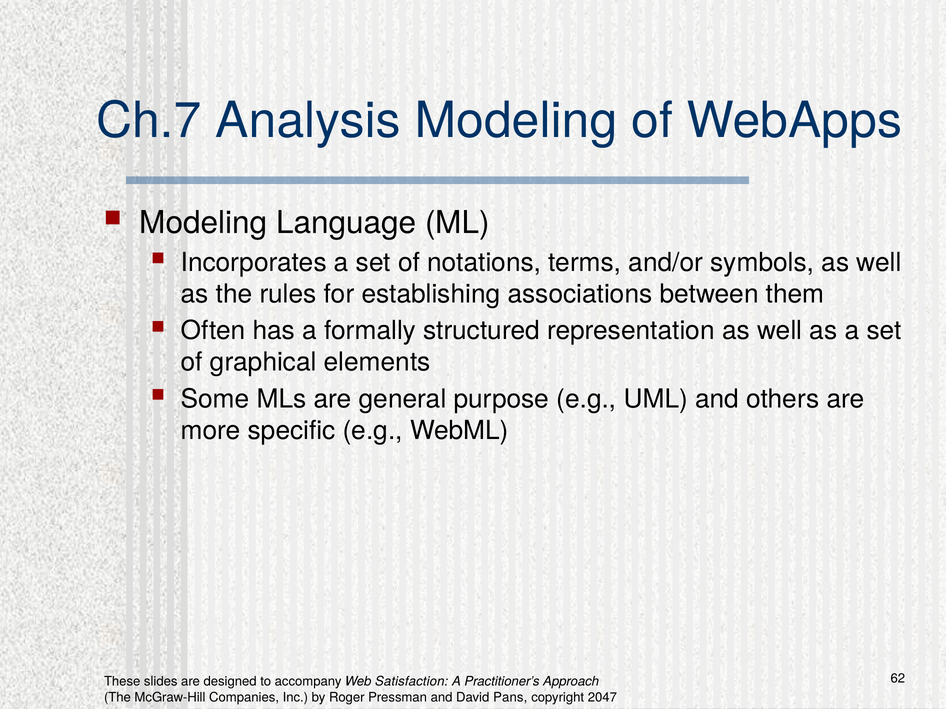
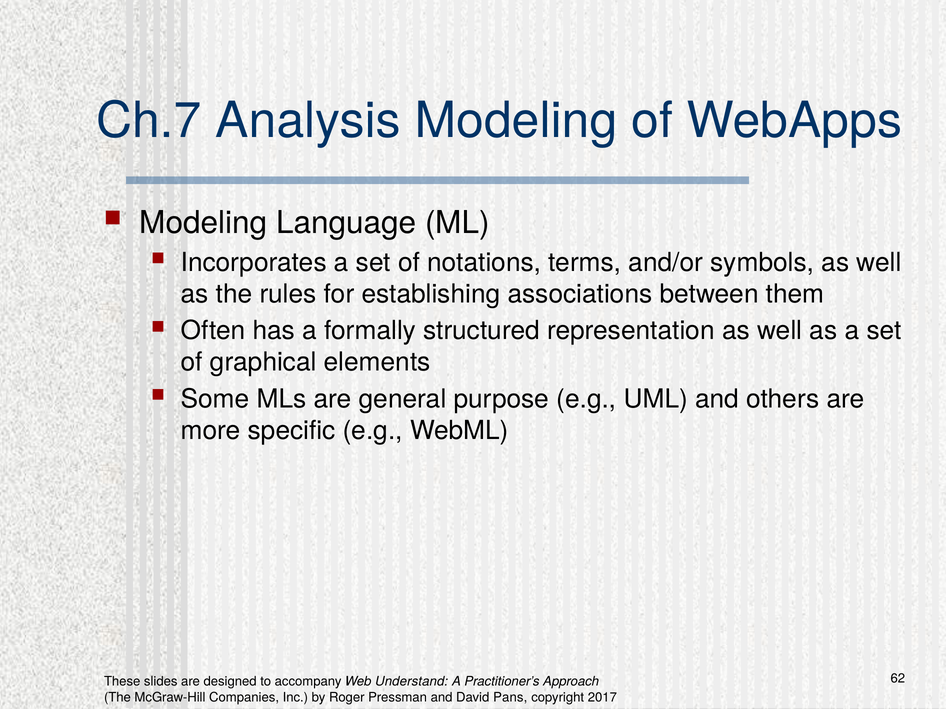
Satisfaction: Satisfaction -> Understand (412, 682)
2047: 2047 -> 2017 (602, 698)
